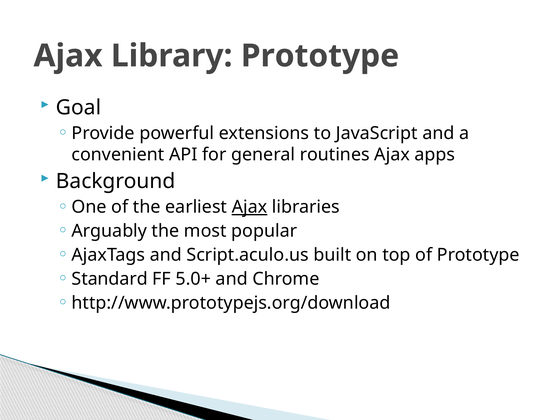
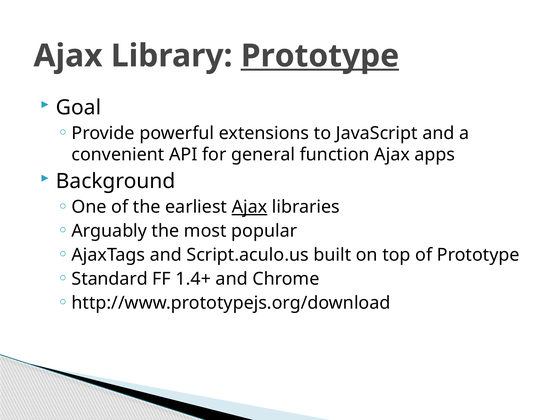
Prototype underline: none -> present (320, 56)
routines: routines -> function (335, 155)
5.0+: 5.0+ -> 1.4+ (193, 279)
